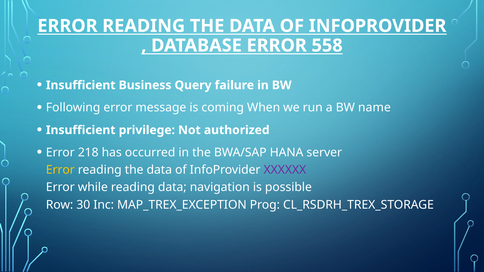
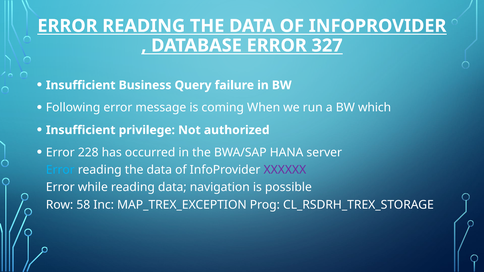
558: 558 -> 327 (327, 46)
name: name -> which (375, 108)
218: 218 -> 228 (88, 153)
Error colour: yellow -> light blue (60, 170)
30: 30 -> 58 (83, 205)
